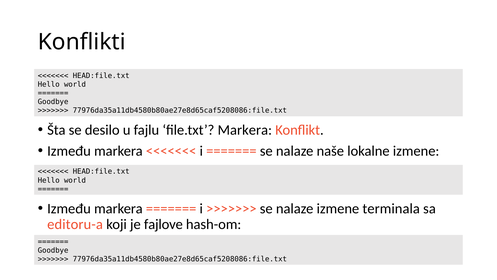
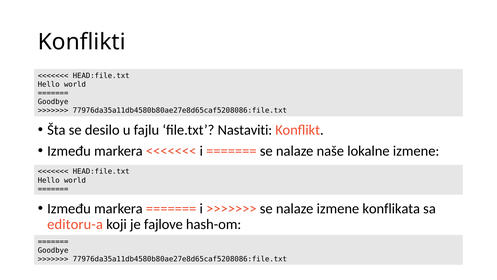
file.txt Markera: Markera -> Nastaviti (245, 130)
terminala: terminala -> konflikata (391, 208)
